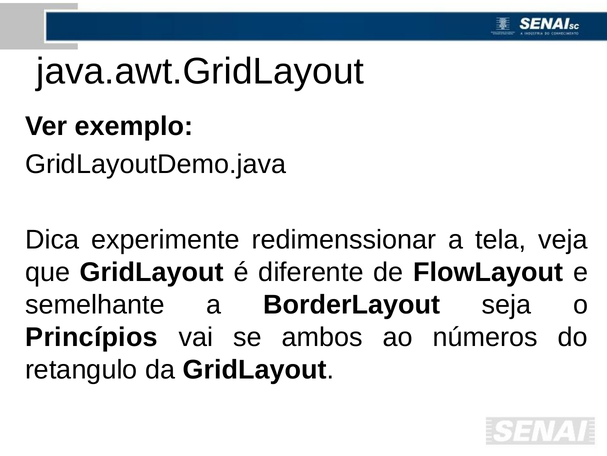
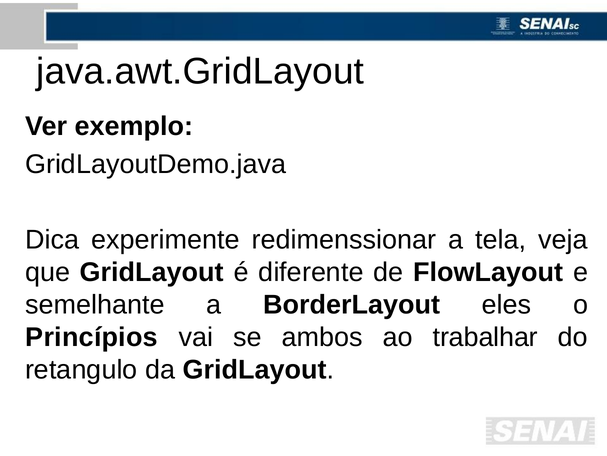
seja: seja -> eles (507, 304)
números: números -> trabalhar (485, 337)
